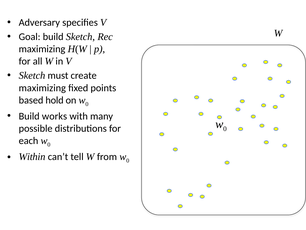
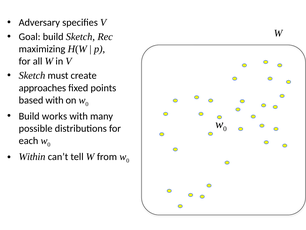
maximizing: maximizing -> approaches (42, 88)
based hold: hold -> with (55, 100)
